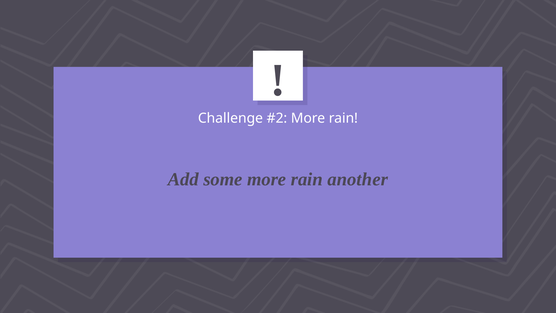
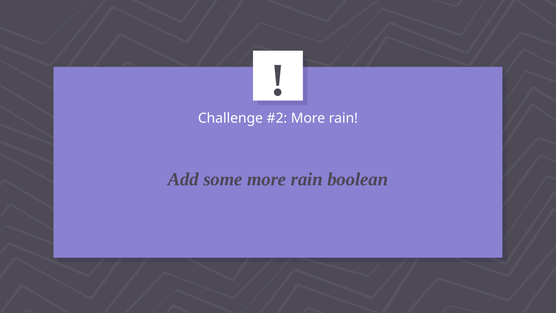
another: another -> boolean (358, 179)
